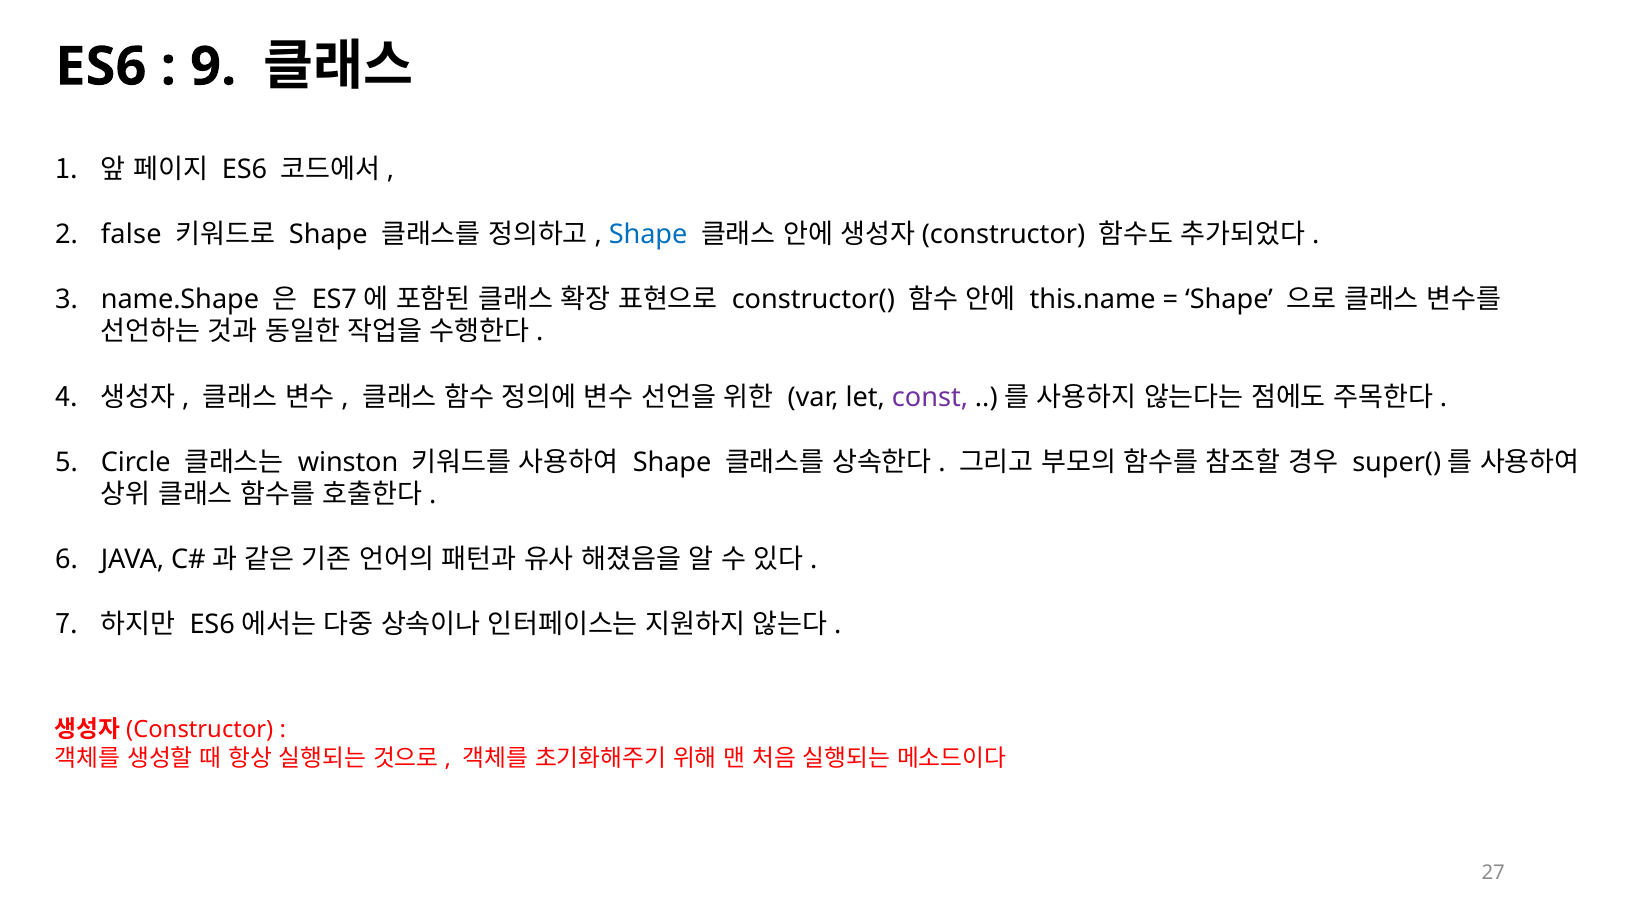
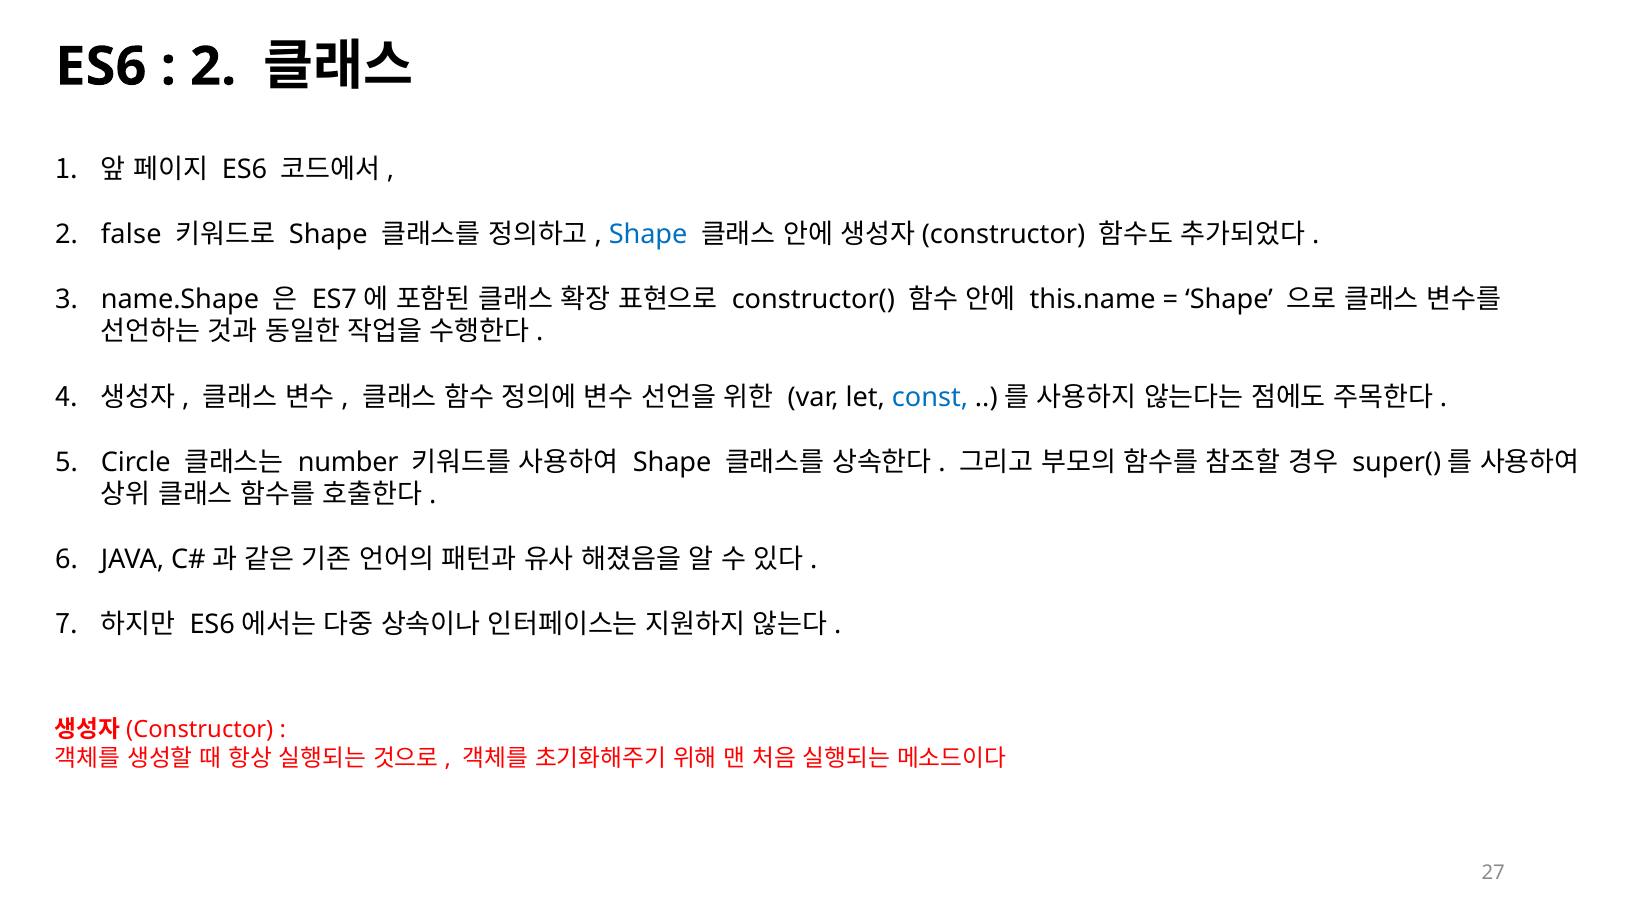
9: 9 -> 2 (213, 67)
const colour: purple -> blue (930, 397)
winston: winston -> number (348, 462)
